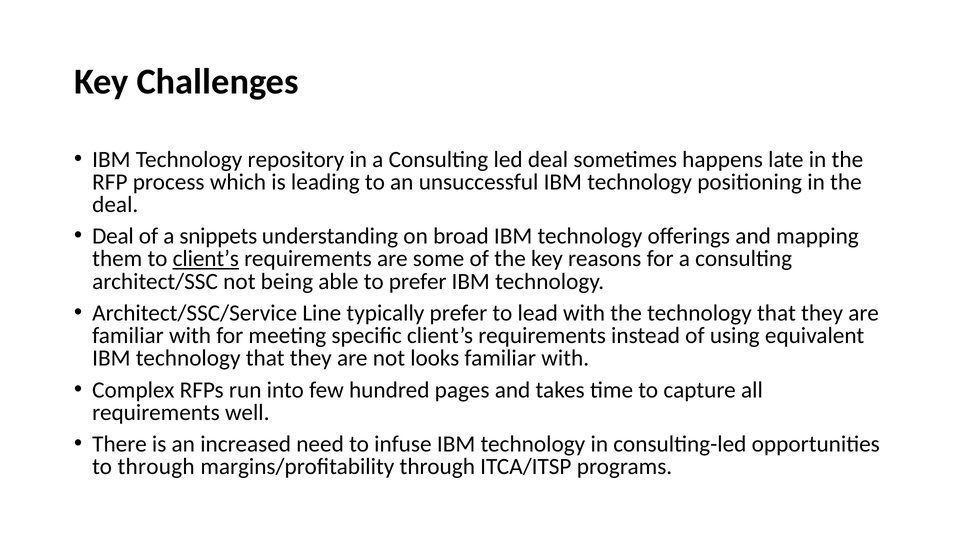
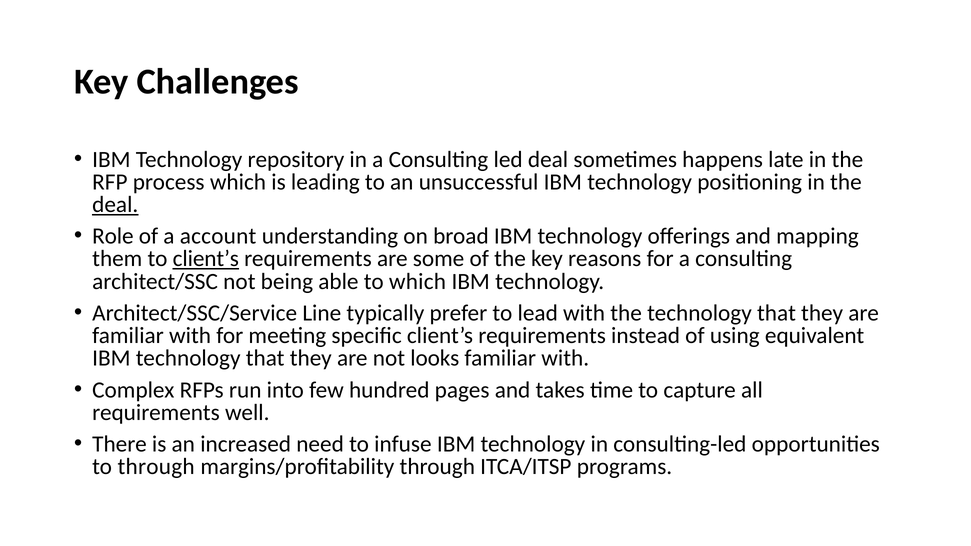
deal underline: none -> present (115, 205)
Deal: Deal -> Role (113, 236)
snippets: snippets -> account (218, 236)
to prefer: prefer -> which (417, 282)
